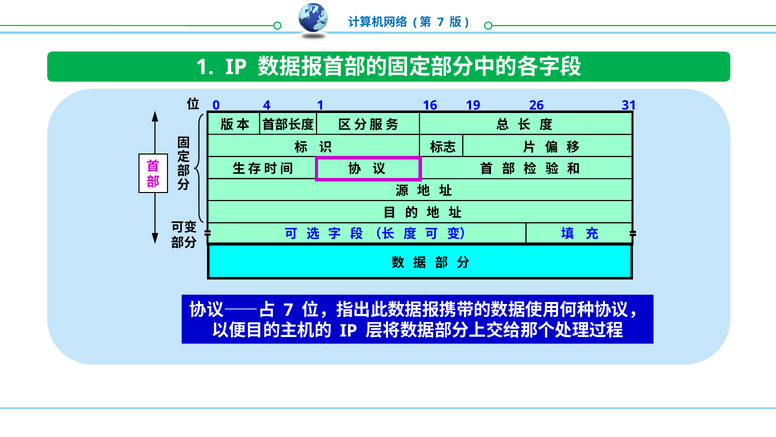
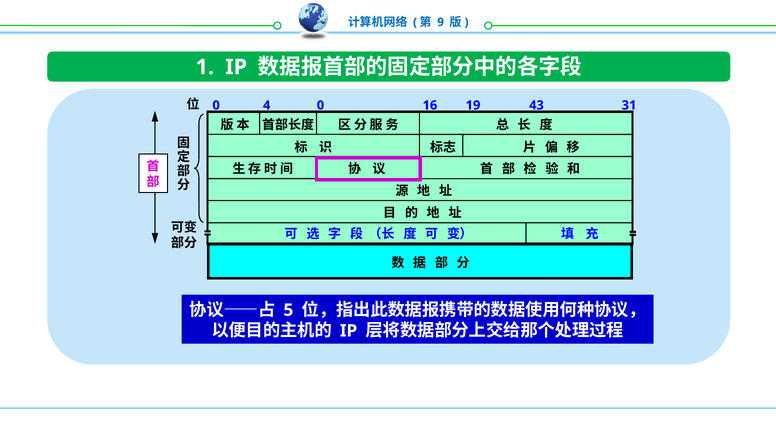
7: 7 -> 9 (441, 22)
4 1: 1 -> 0 (320, 105)
26: 26 -> 43 (536, 105)
7: 7 -> 5 (288, 310)
